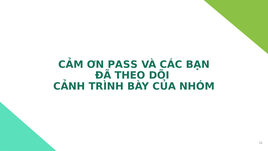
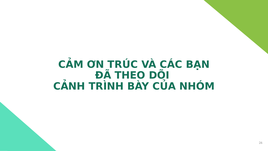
PASS: PASS -> TRÚC (123, 64)
